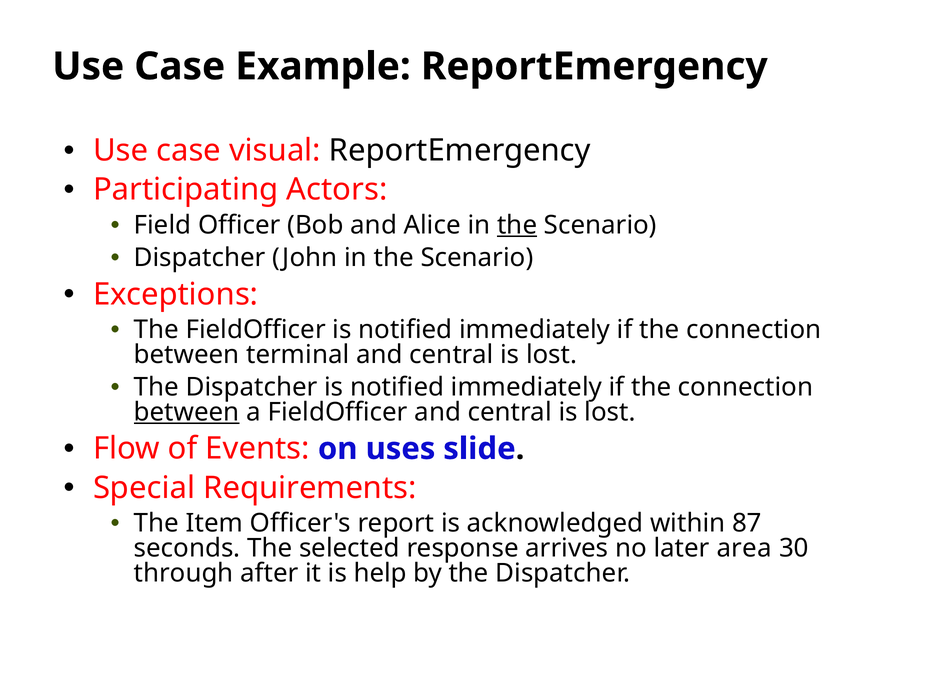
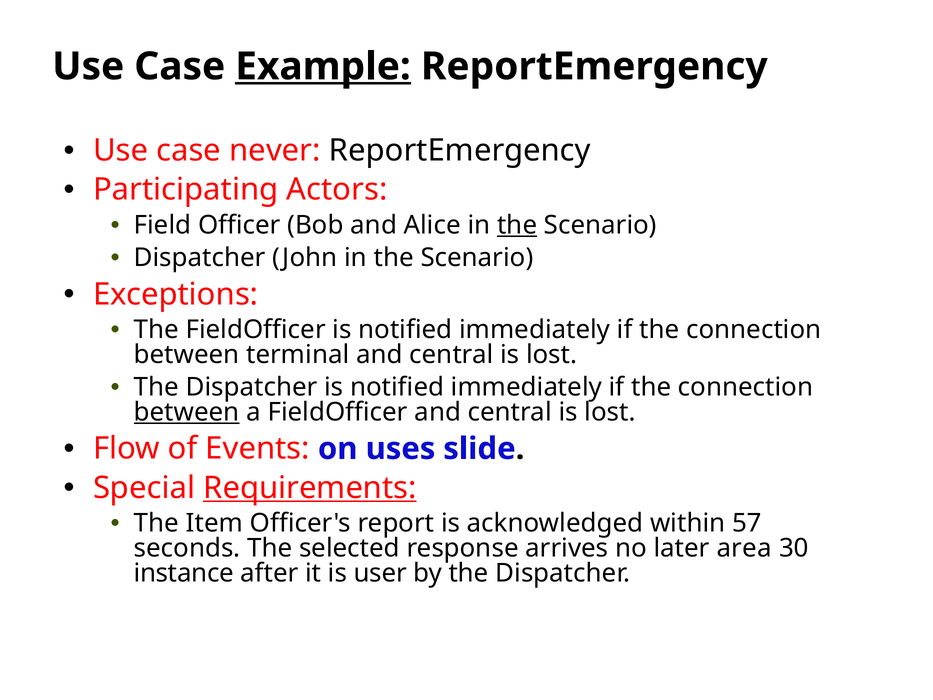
Example underline: none -> present (323, 66)
visual: visual -> never (275, 150)
Requirements underline: none -> present (310, 488)
87: 87 -> 57 (747, 523)
through: through -> instance (184, 573)
help: help -> user (380, 573)
